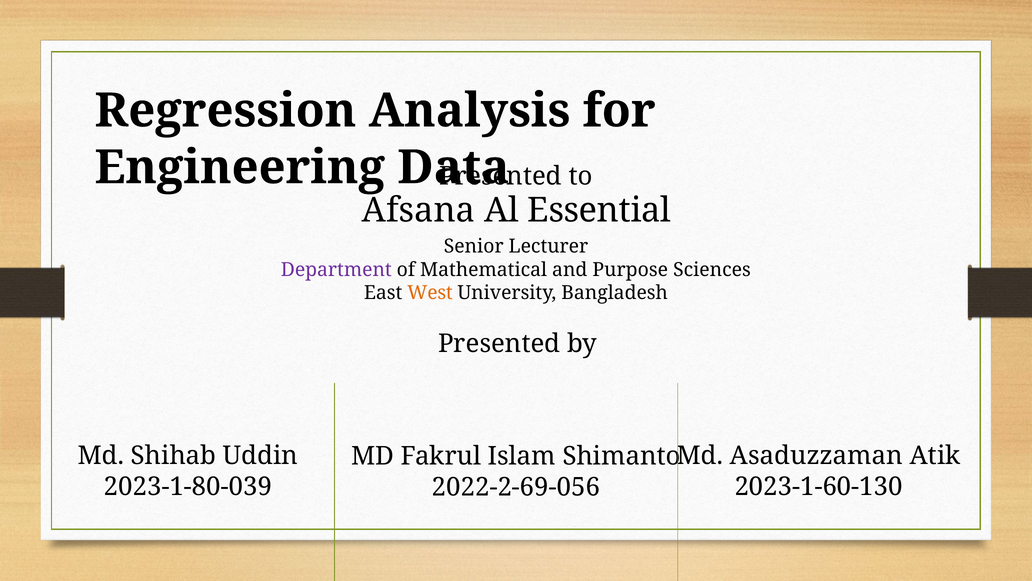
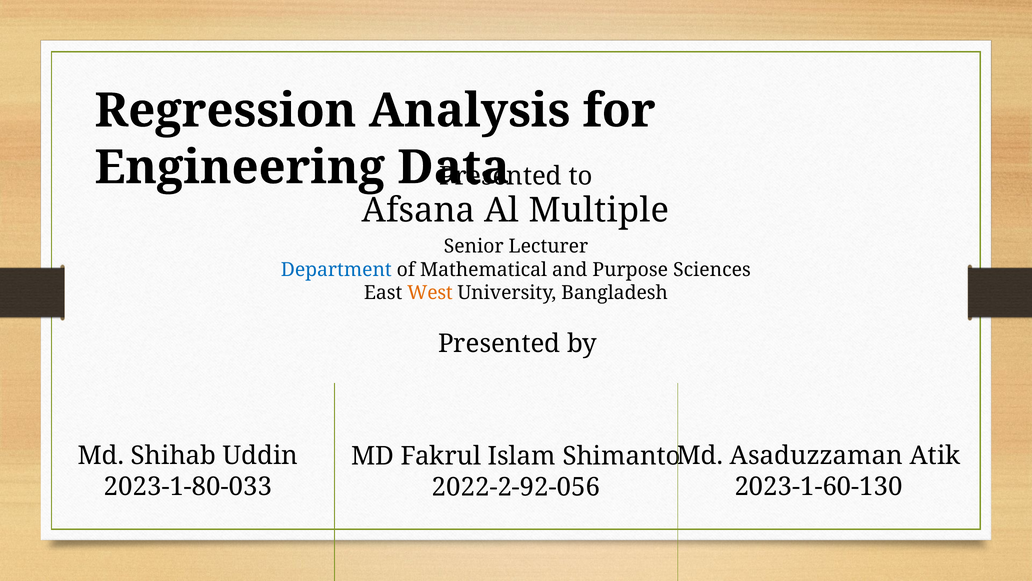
Essential: Essential -> Multiple (599, 210)
Department colour: purple -> blue (336, 269)
2023-1-80-039: 2023-1-80-039 -> 2023-1-80-033 (188, 486)
2022-2-69-056: 2022-2-69-056 -> 2022-2-92-056 (516, 487)
